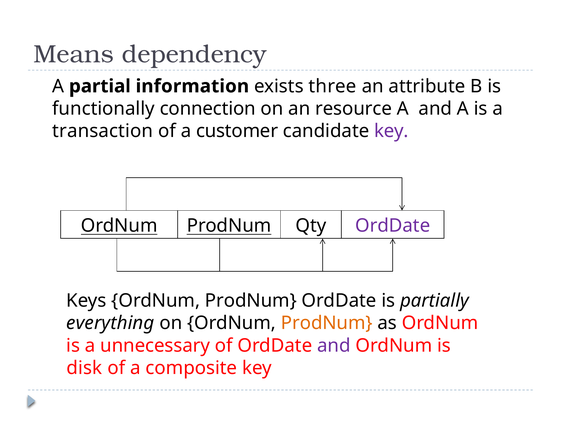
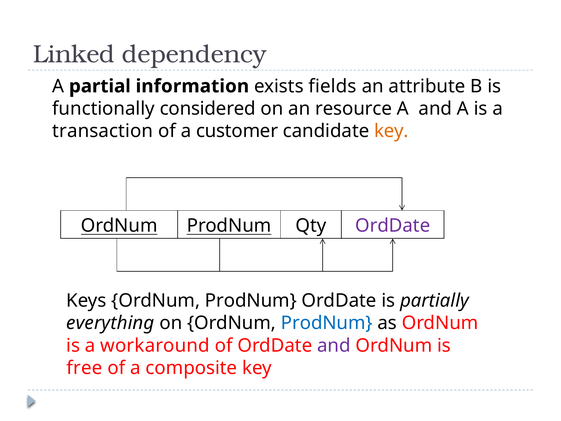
Means: Means -> Linked (74, 54)
three: three -> fields (333, 86)
connection: connection -> considered (208, 109)
key colour: purple -> orange (391, 131)
ProdNum colour: orange -> blue (327, 323)
unnecessary: unnecessary -> workaround (155, 345)
disk: disk -> free (84, 368)
